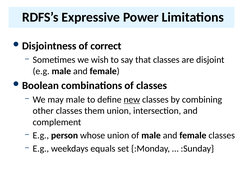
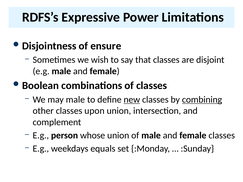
correct: correct -> ensure (106, 46)
combining underline: none -> present (202, 100)
them: them -> upon (94, 111)
